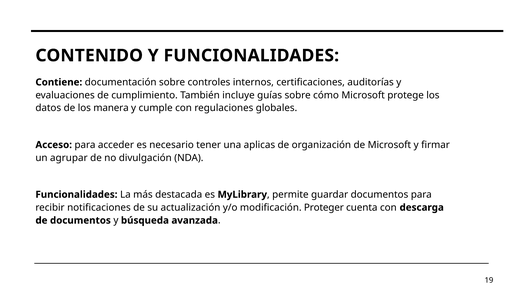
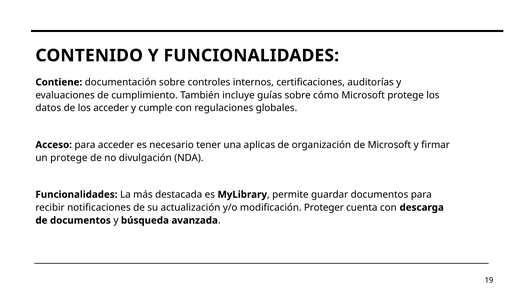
los manera: manera -> acceder (111, 108)
un agrupar: agrupar -> protege (69, 158)
